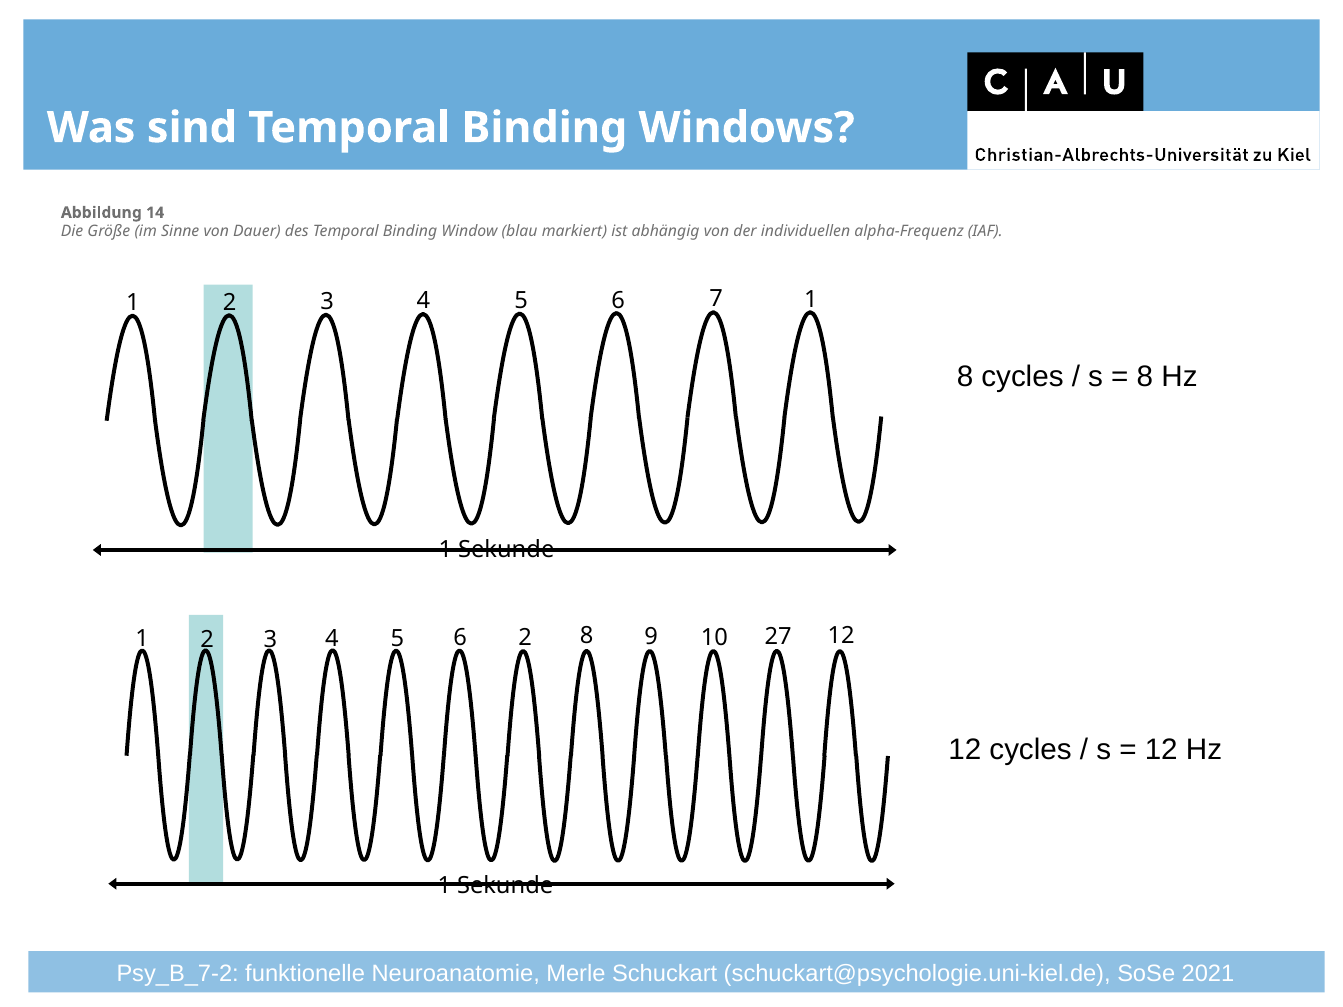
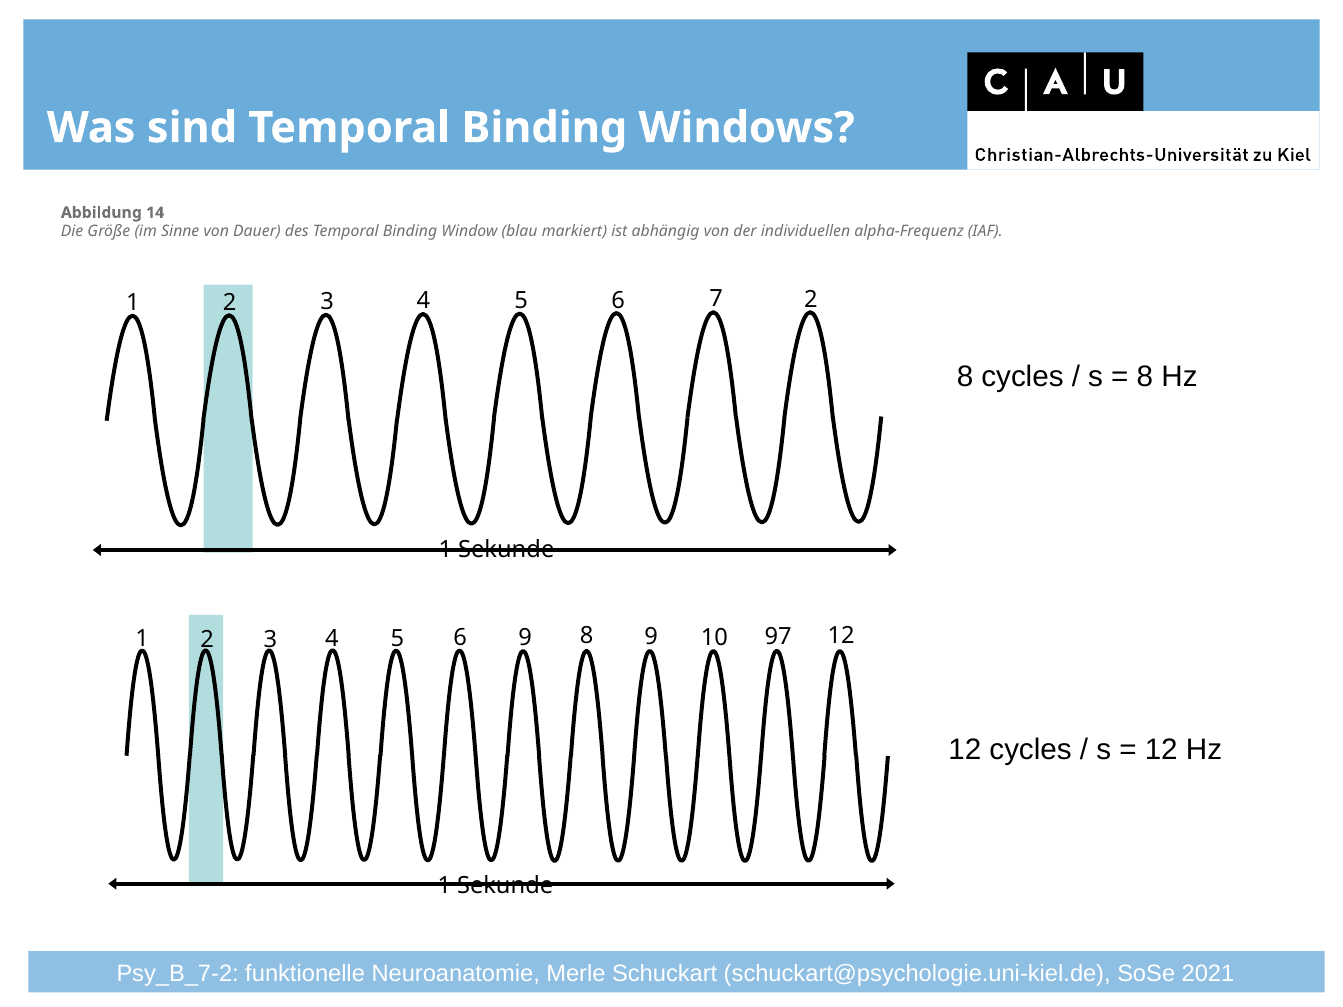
7 1: 1 -> 2 (811, 299)
27: 27 -> 97 (778, 637)
6 2: 2 -> 9 (525, 637)
